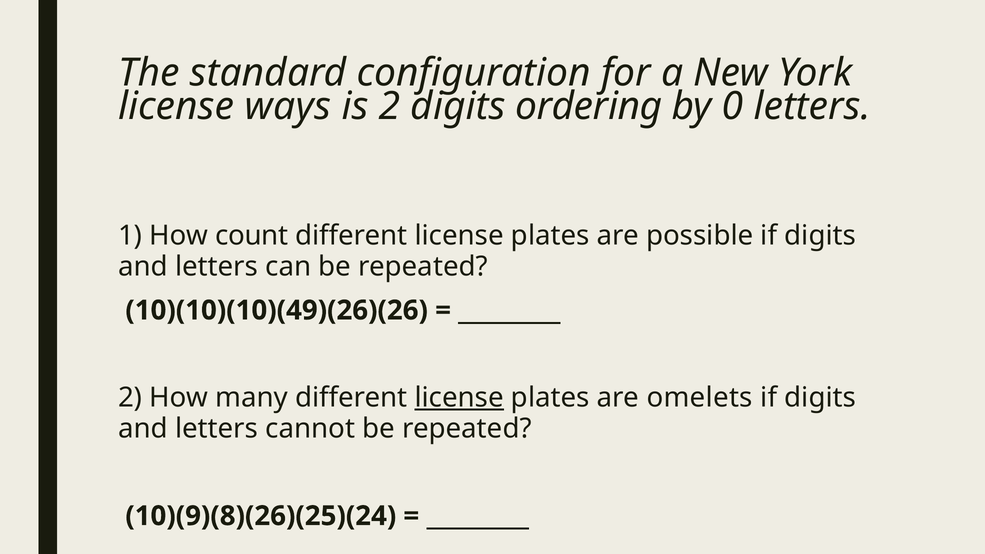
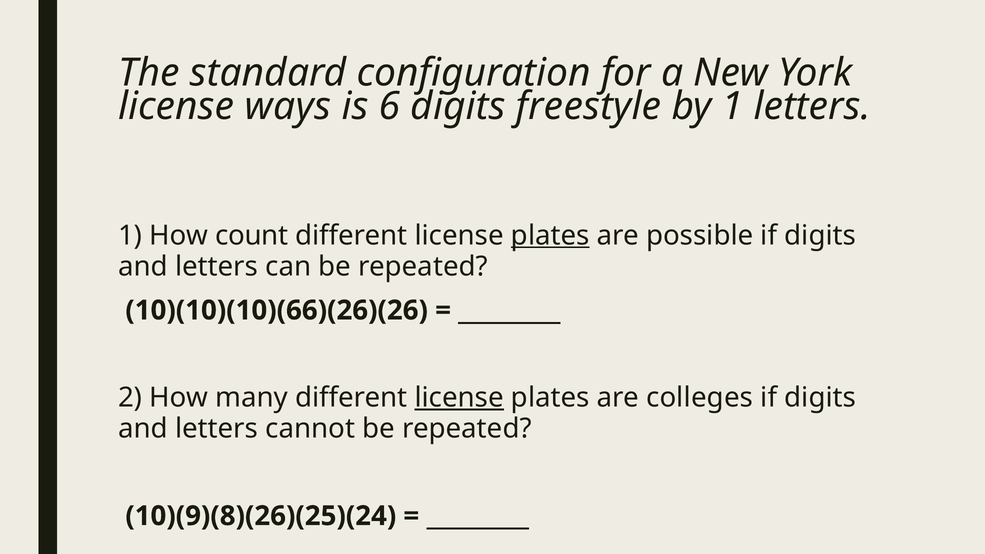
is 2: 2 -> 6 (390, 106)
ordering: ordering -> freestyle (589, 106)
by 0: 0 -> 1 (733, 106)
plates underline: none -> present (550, 236)
10)(10)(10)(49)(26)(26: 10)(10)(10)(49)(26)(26 -> 10)(10)(10)(66)(26)(26 (277, 310)
omelets: omelets -> colleges (700, 398)
